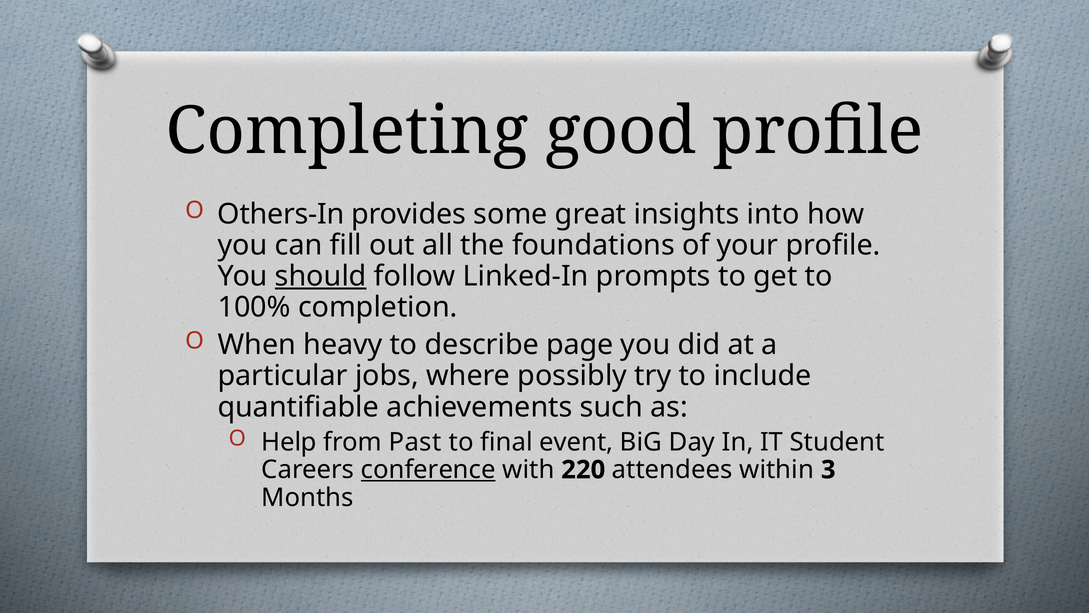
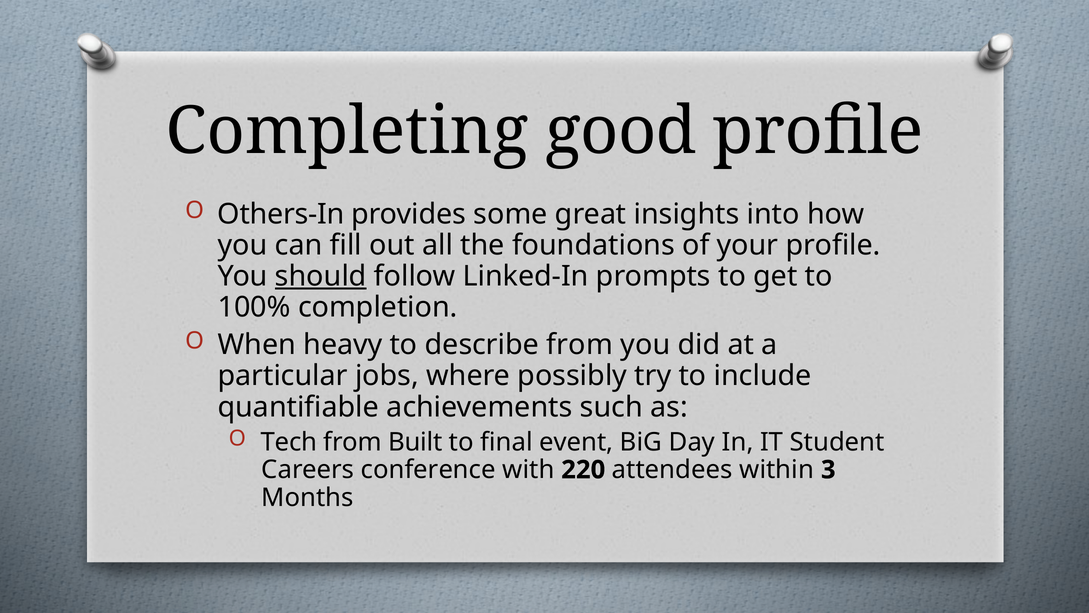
describe page: page -> from (580, 345)
Help: Help -> Tech (289, 442)
Past: Past -> Built (415, 442)
conference underline: present -> none (428, 470)
